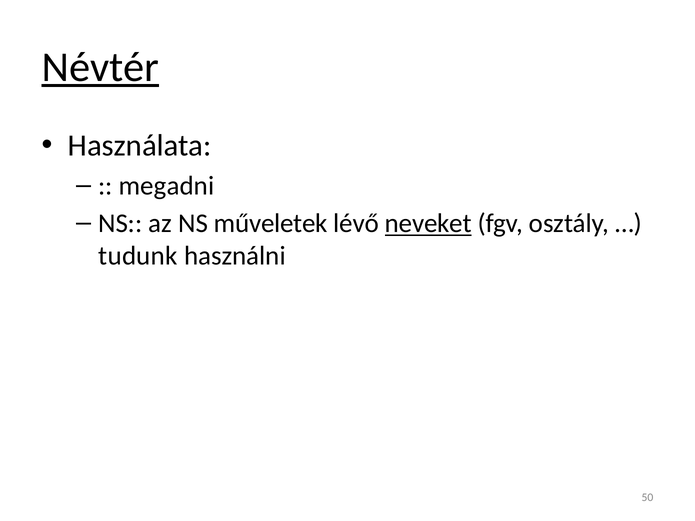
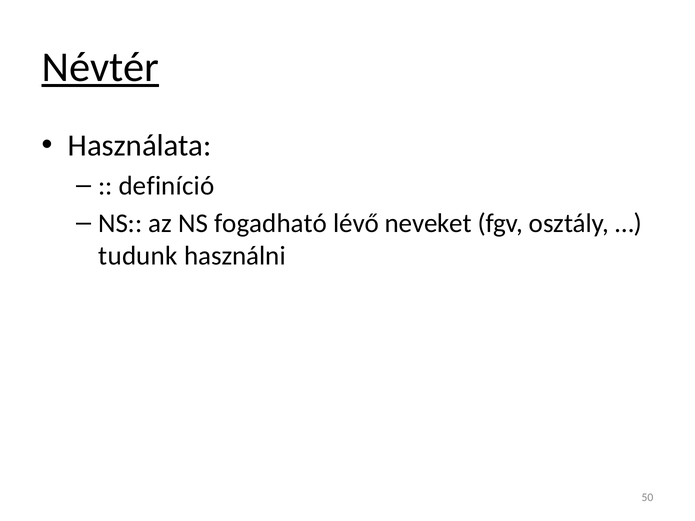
megadni: megadni -> definíció (166, 186)
műveletek: műveletek -> fogadható (271, 224)
neveket underline: present -> none (428, 224)
